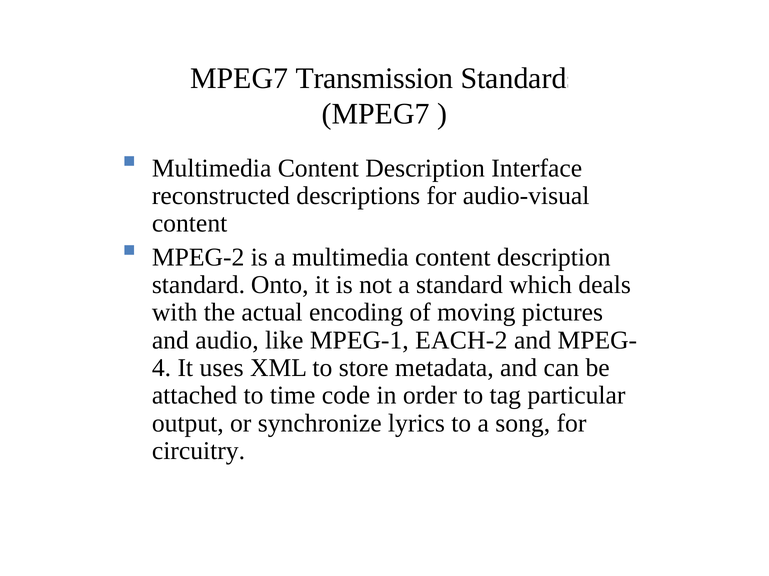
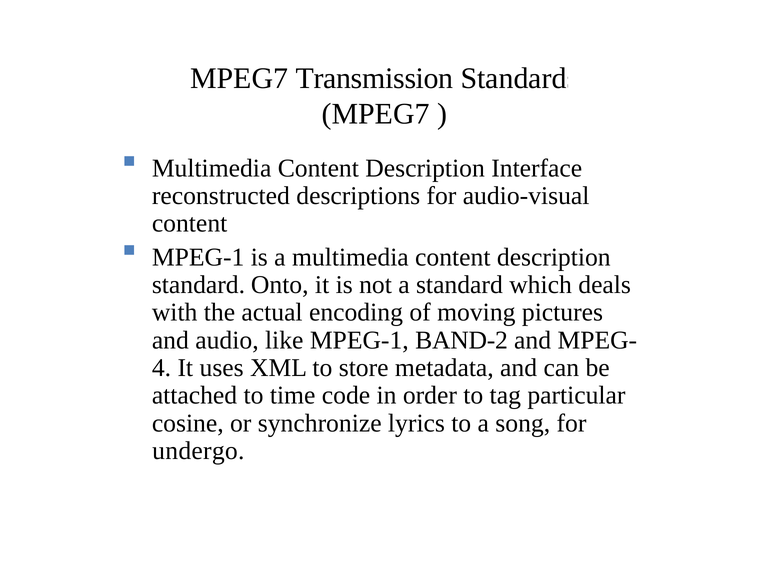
MPEG-2: MPEG-2 -> MPEG-1 (198, 258)
EACH-2: EACH-2 -> BAND-2 (462, 341)
output: output -> cosine (188, 424)
circuitry: circuitry -> undergo (198, 451)
